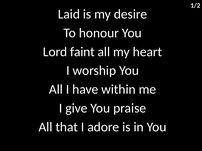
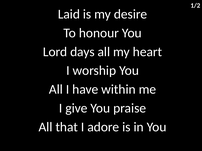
faint: faint -> days (82, 52)
